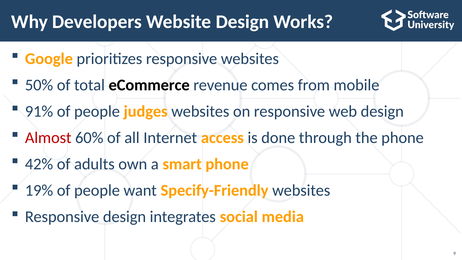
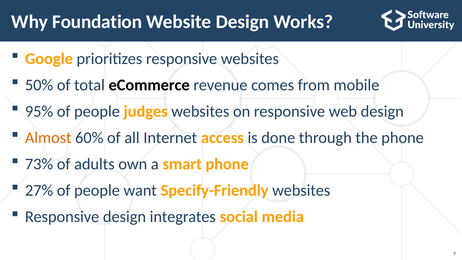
Developers: Developers -> Foundation (97, 22)
91%: 91% -> 95% (39, 111)
Almost colour: red -> orange (48, 138)
42%: 42% -> 73% (39, 164)
19%: 19% -> 27% (39, 190)
